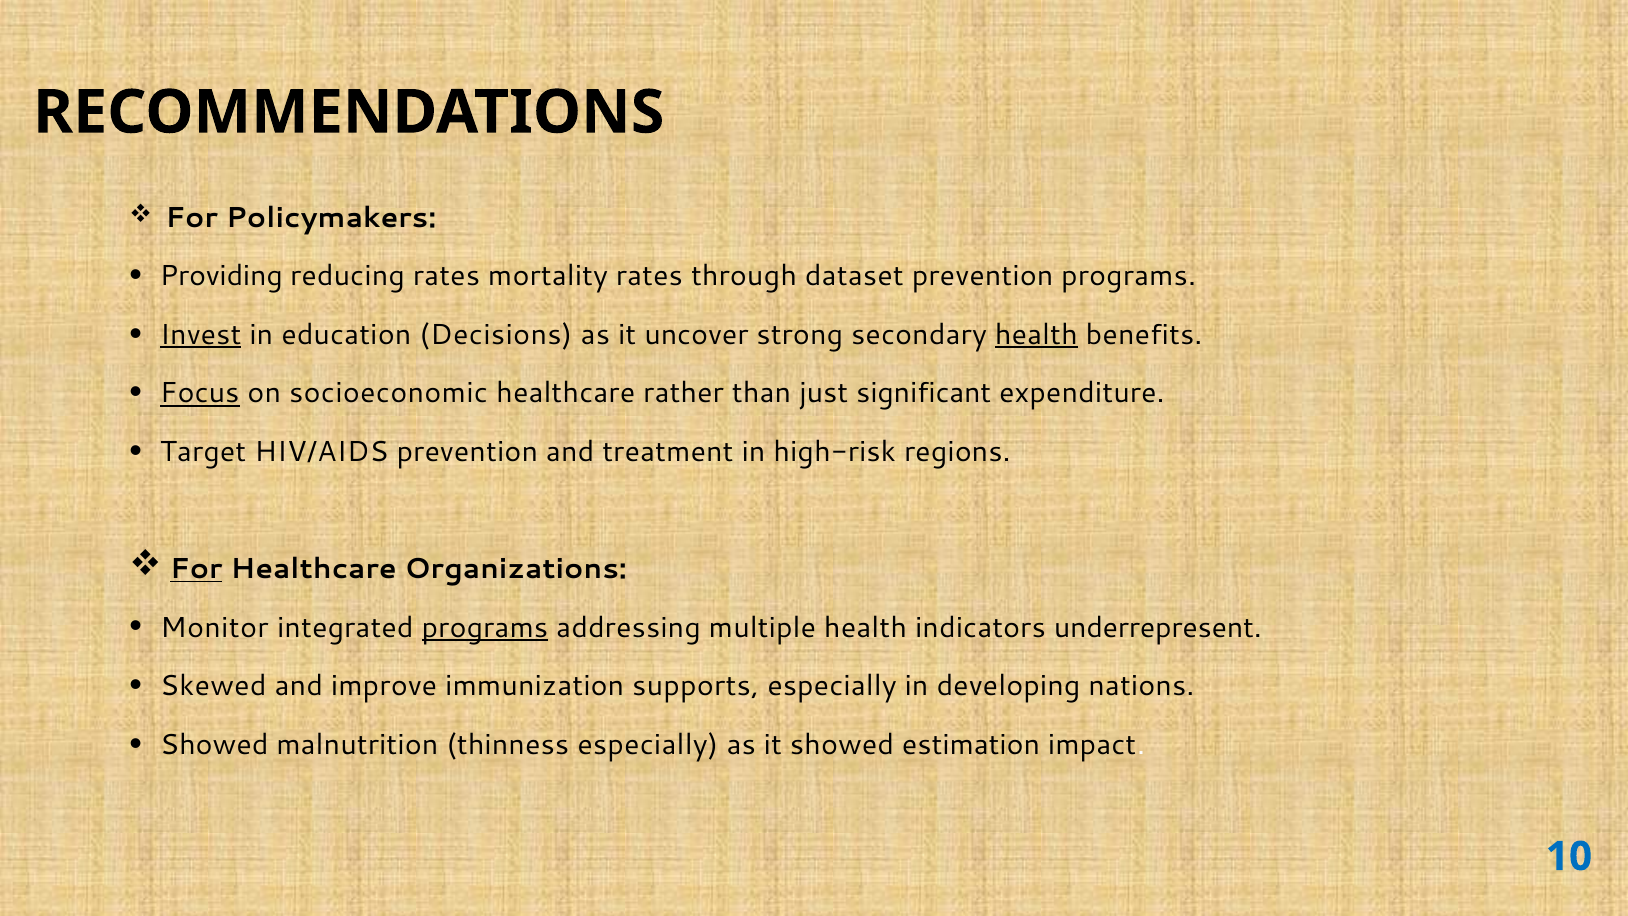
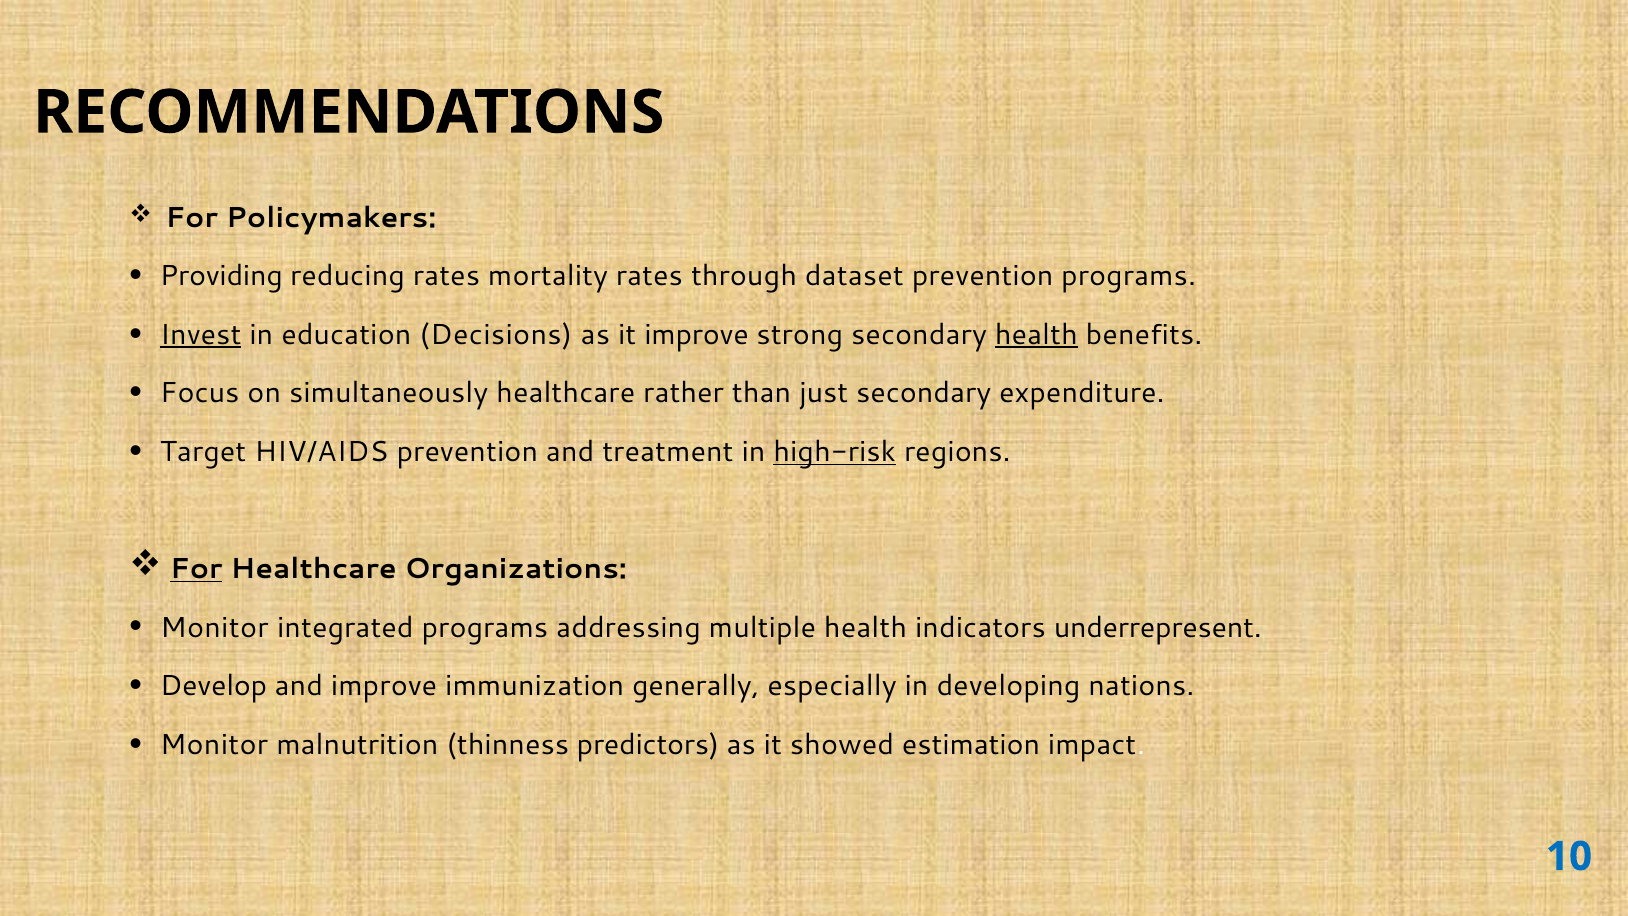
it uncover: uncover -> improve (697, 335)
Focus underline: present -> none (200, 393)
socioeconomic: socioeconomic -> simultaneously (389, 393)
just significant: significant -> secondary (924, 393)
high-risk underline: none -> present (835, 452)
programs underline: present -> none (485, 627)
Skewed: Skewed -> Develop (214, 686)
supports: supports -> generally (696, 686)
Showed: Showed -> Monitor (214, 744)
thinness especially: especially -> predictors (648, 744)
